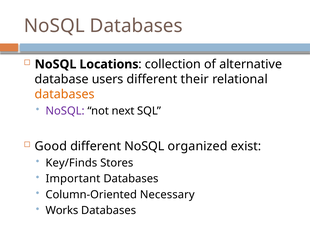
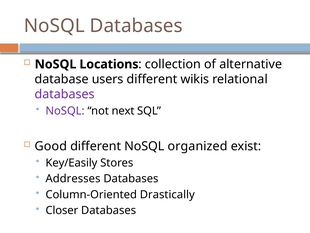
their: their -> wikis (195, 79)
databases colour: orange -> purple (65, 94)
Key/Finds: Key/Finds -> Key/Easily (71, 163)
Important: Important -> Addresses (73, 178)
Necessary: Necessary -> Drastically (167, 194)
Works: Works -> Closer (62, 210)
